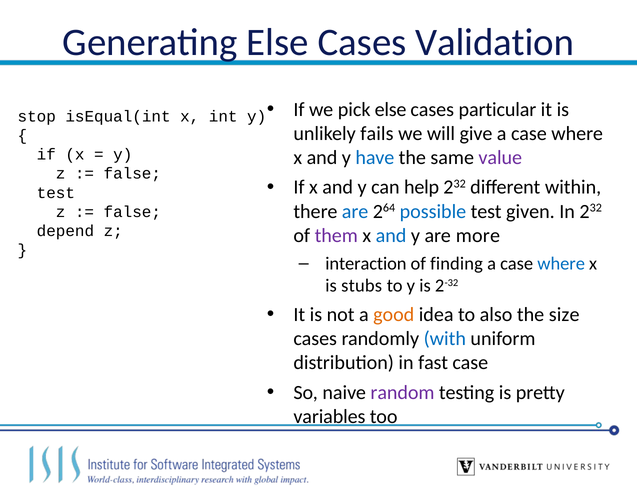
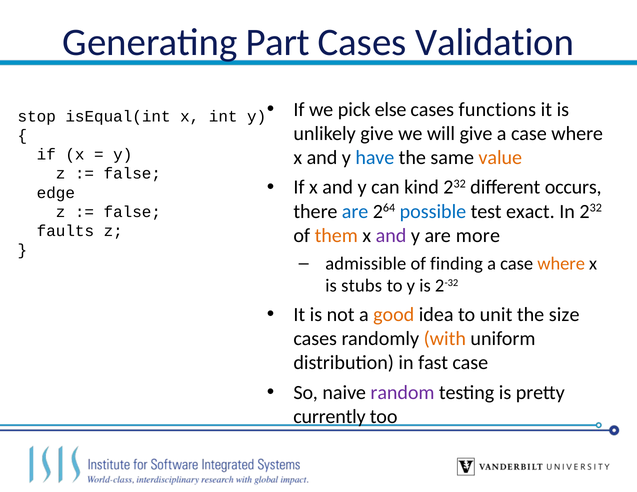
Generating Else: Else -> Part (278, 42)
particular: particular -> functions (497, 109)
unlikely fails: fails -> give (377, 134)
value colour: purple -> orange (500, 158)
help: help -> kind (422, 187)
within: within -> occurs (573, 187)
test: test -> edge (56, 193)
given: given -> exact (530, 212)
depend: depend -> faults (65, 231)
them colour: purple -> orange (336, 236)
and colour: blue -> purple (391, 236)
interaction: interaction -> admissible (366, 264)
where colour: blue -> orange (561, 264)
also: also -> unit (496, 315)
with colour: blue -> orange (445, 339)
variables: variables -> currently (329, 417)
